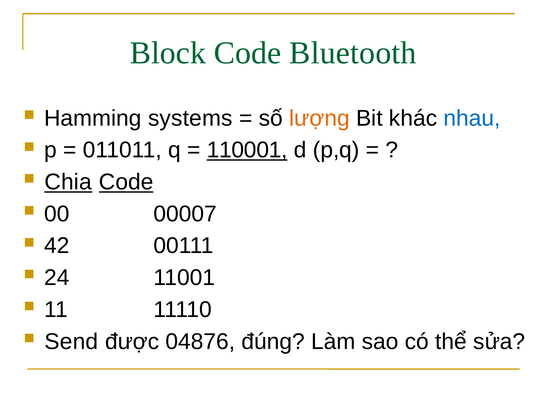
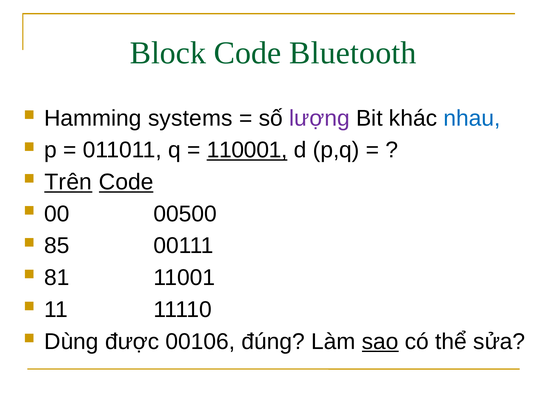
lượng colour: orange -> purple (319, 118)
Chia: Chia -> Trên (68, 182)
00007: 00007 -> 00500 (185, 214)
42: 42 -> 85 (57, 246)
24: 24 -> 81 (57, 278)
Send: Send -> Dùng (71, 342)
04876: 04876 -> 00106 (200, 342)
sao underline: none -> present (380, 342)
